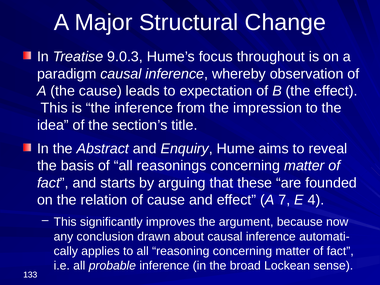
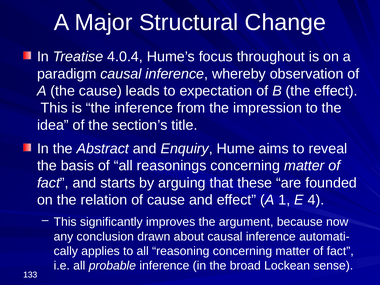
9.0.3: 9.0.3 -> 4.0.4 (125, 57)
7: 7 -> 1 (284, 200)
